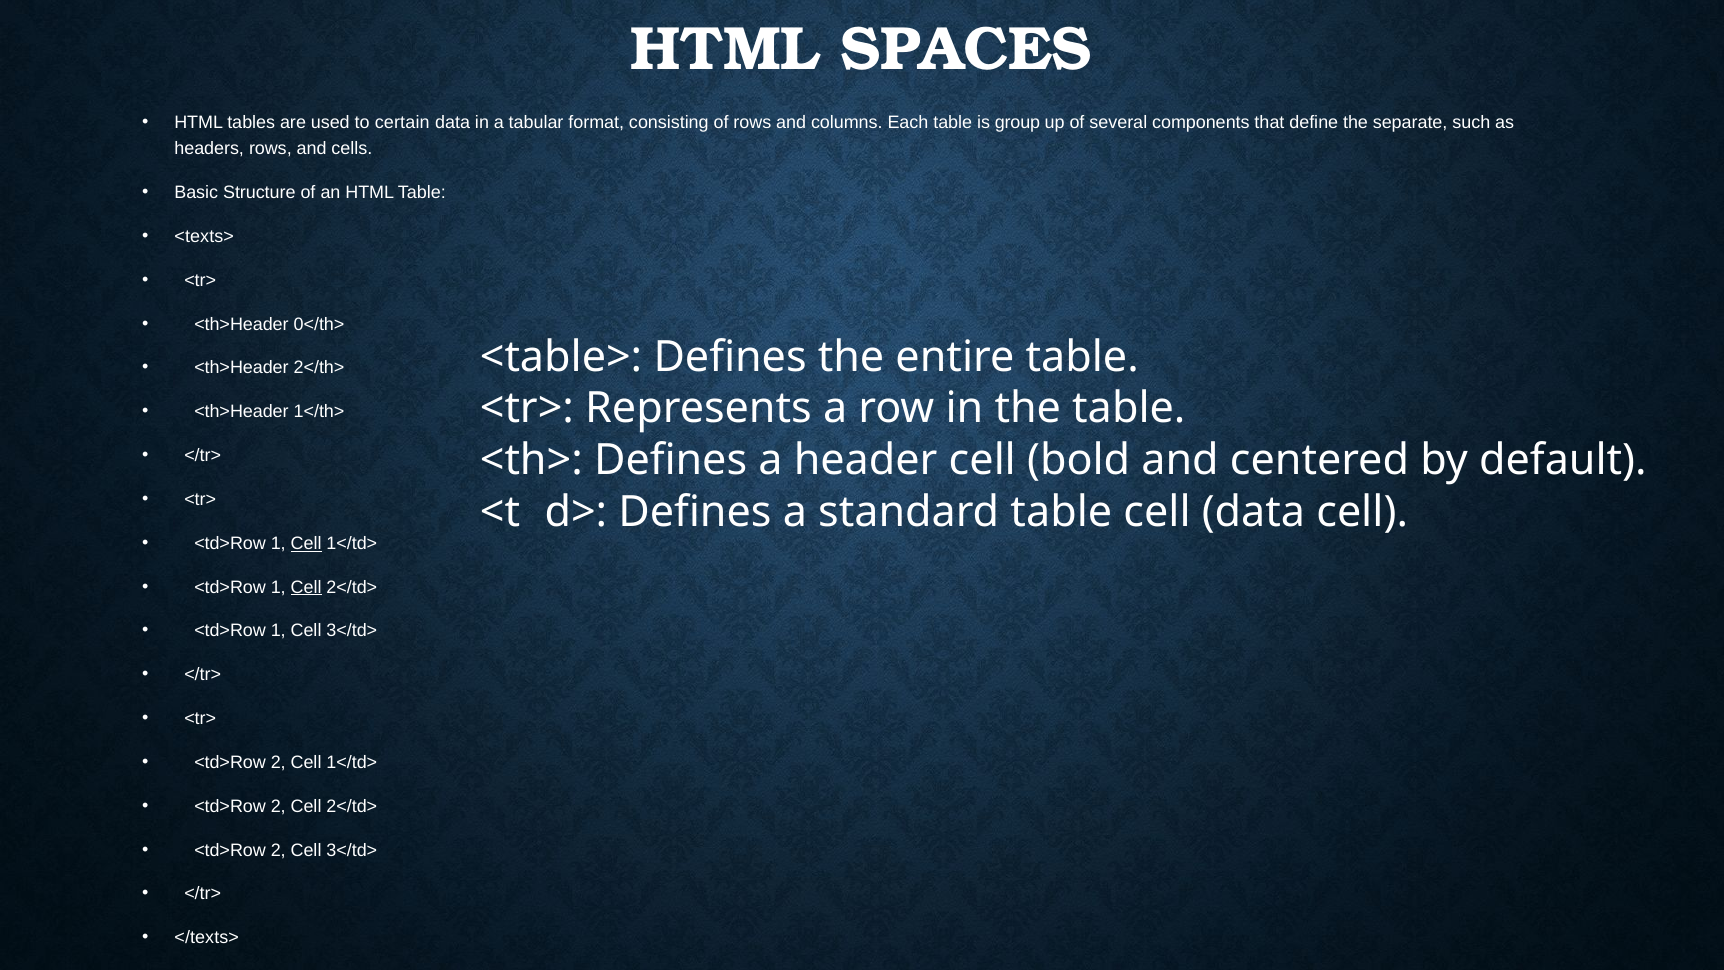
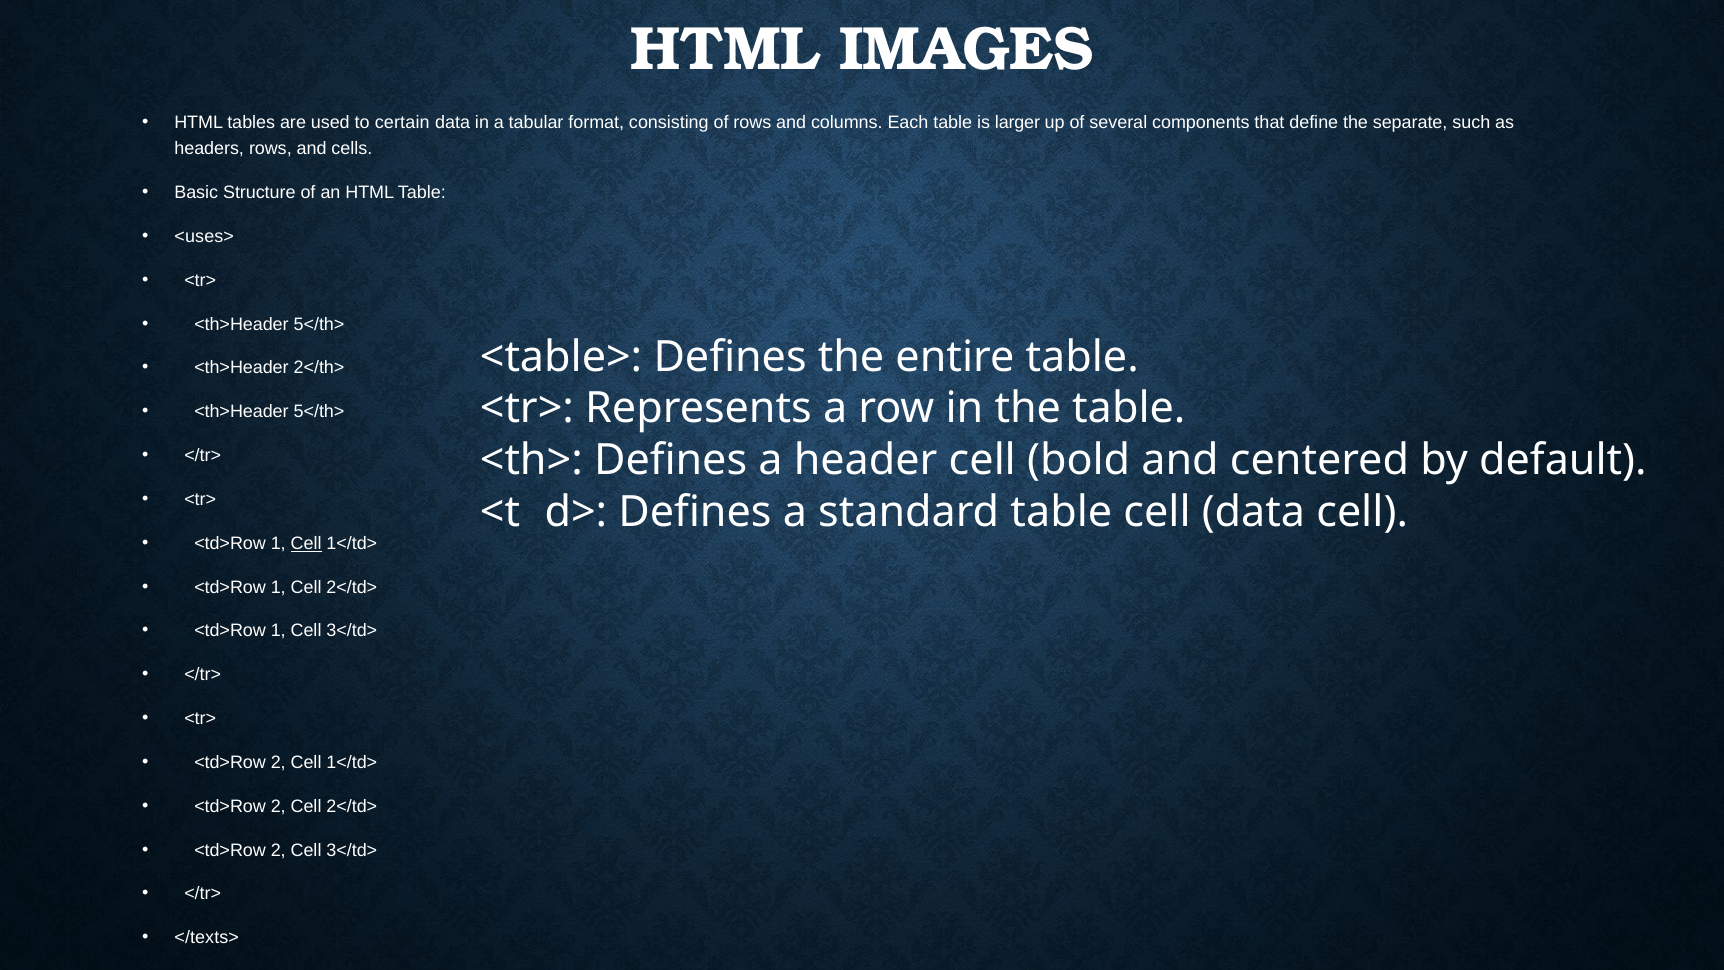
SPACES: SPACES -> IMAGES (966, 50)
group: group -> larger (1017, 123)
<texts>: <texts> -> <uses> (204, 236)
0</th>: 0</th> -> 5</th> (319, 324)
1</th>: 1</th> -> 5</th> (319, 412)
Cell underline: present -> none (306, 587)
